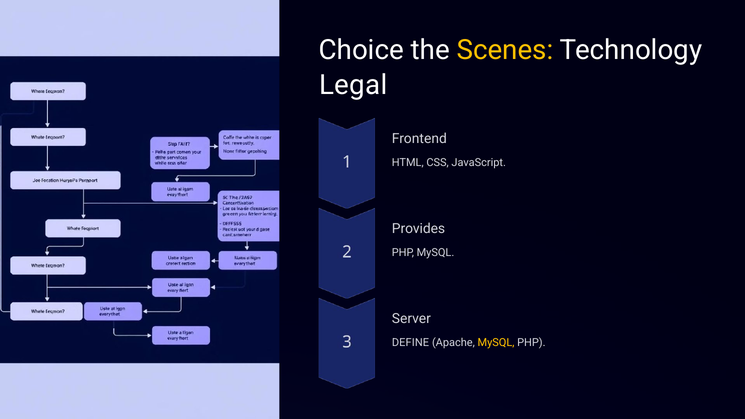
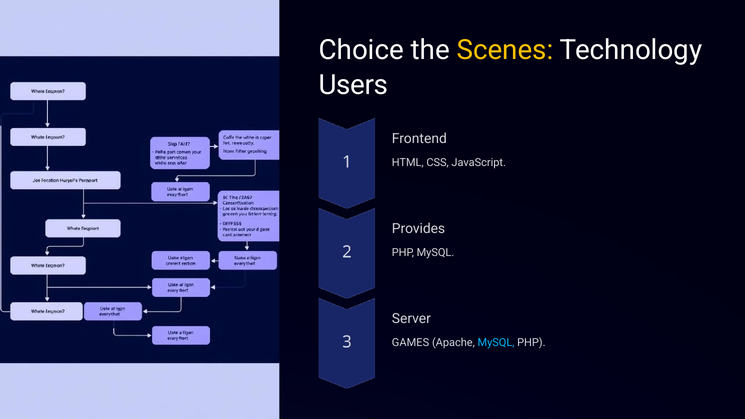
Legal: Legal -> Users (353, 85)
DEFINE: DEFINE -> GAMES (411, 343)
MySQL colour: yellow -> light blue (496, 343)
